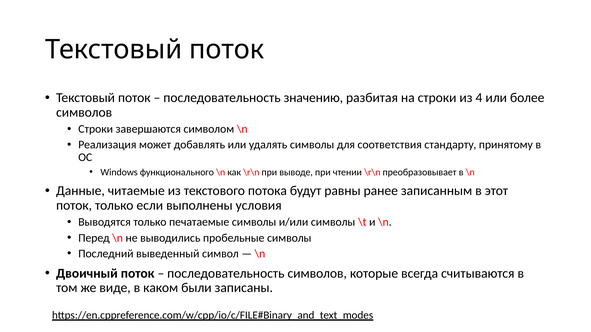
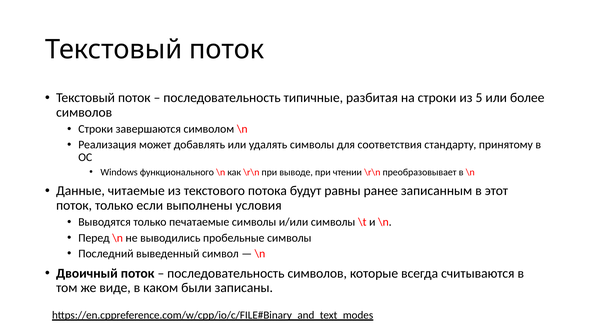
значению: значению -> типичные (313, 98)
4: 4 -> 5 (479, 98)
